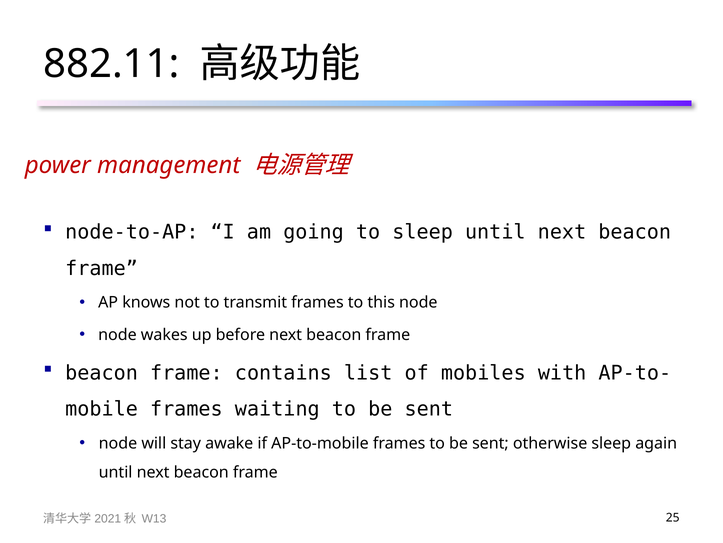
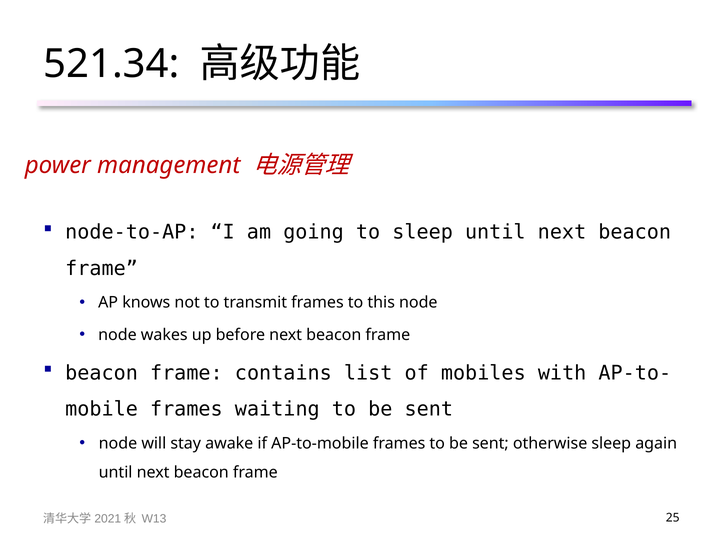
882.11: 882.11 -> 521.34 (111, 64)
